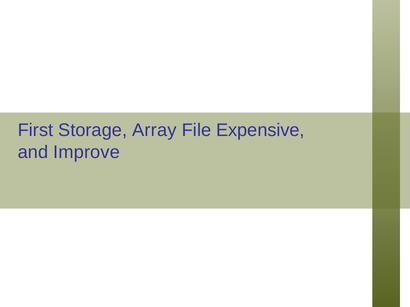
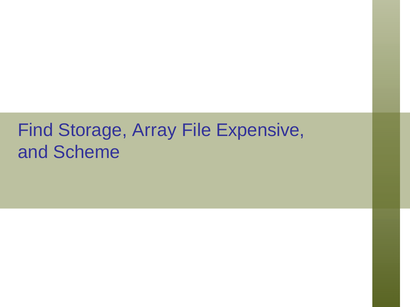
First: First -> Find (35, 130)
Improve: Improve -> Scheme (87, 152)
